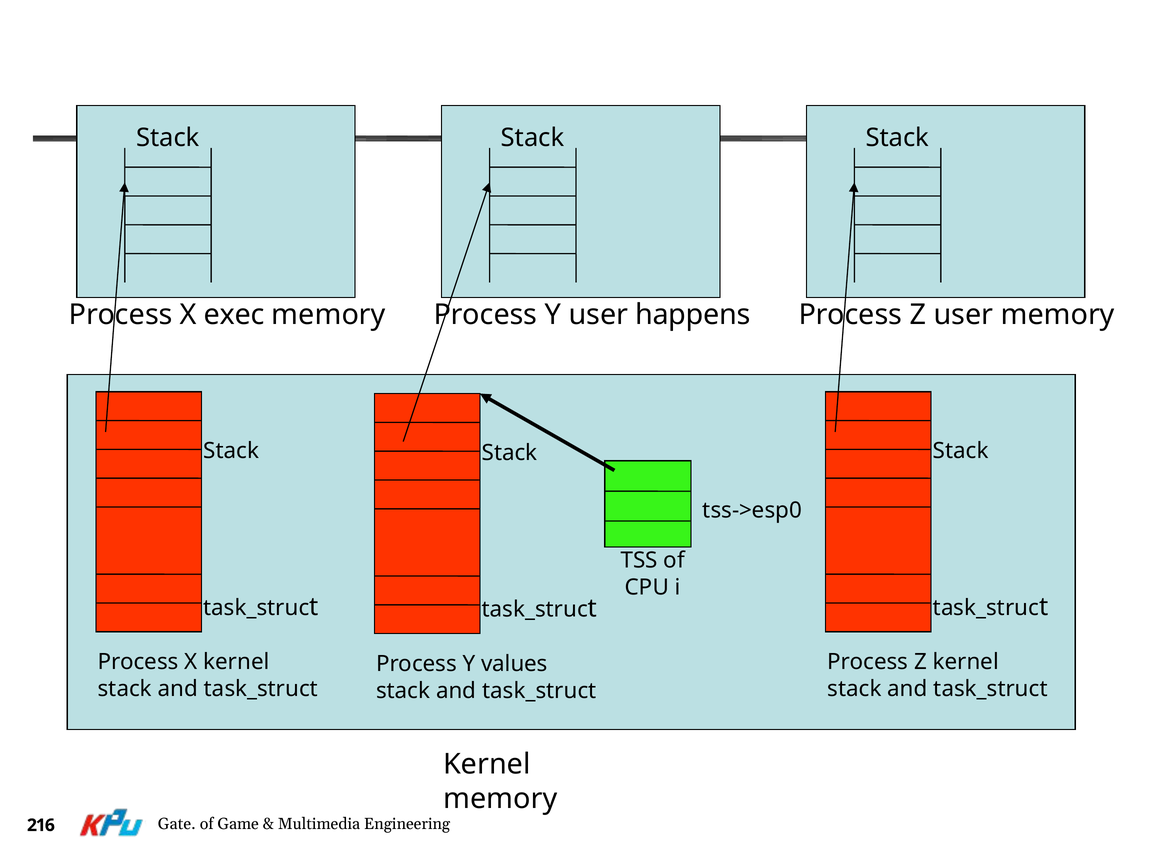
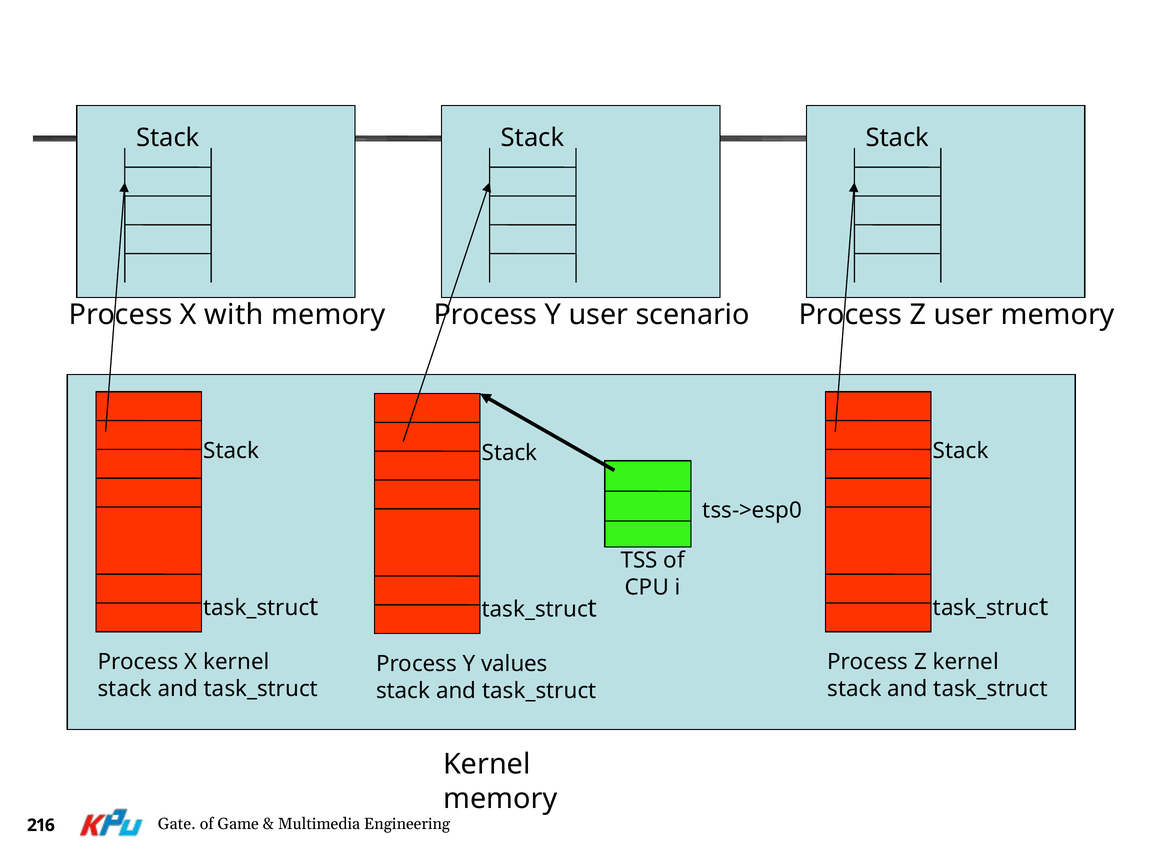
exec: exec -> with (234, 315)
happens: happens -> scenario (693, 315)
